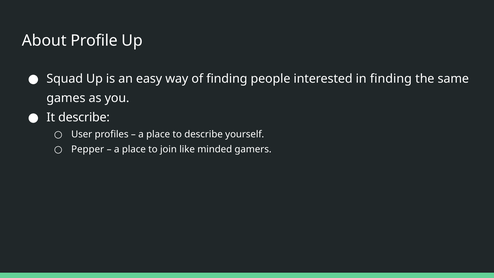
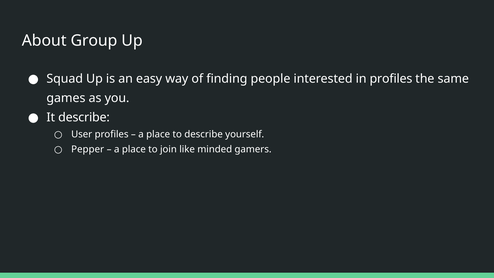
Profile: Profile -> Group (94, 41)
in finding: finding -> profiles (391, 79)
